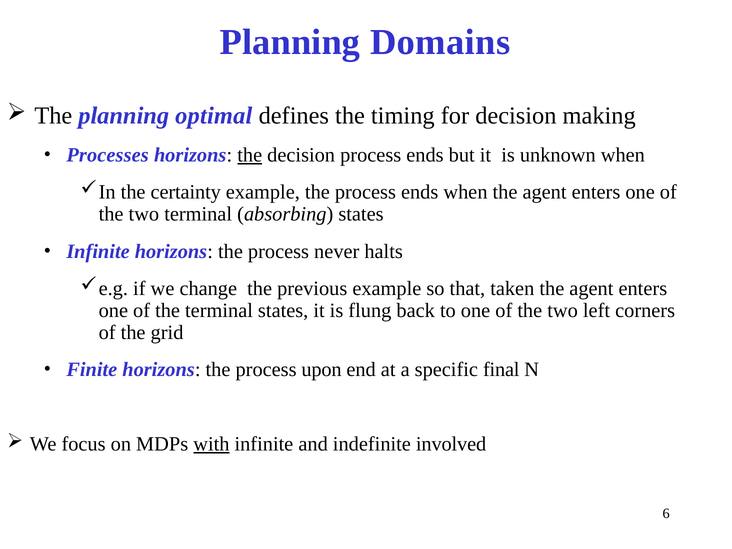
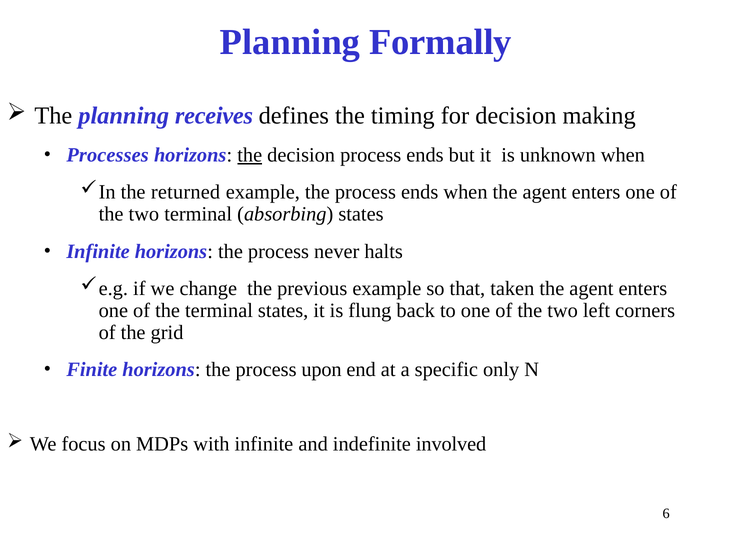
Domains: Domains -> Formally (441, 42)
optimal: optimal -> receives (214, 116)
certainty: certainty -> returned (186, 192)
final: final -> only (501, 370)
with underline: present -> none (211, 444)
